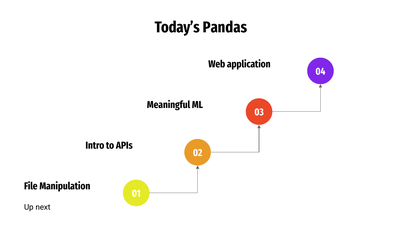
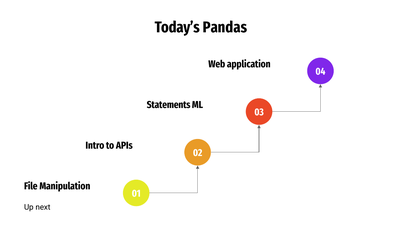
Meaningful: Meaningful -> Statements (169, 105)
